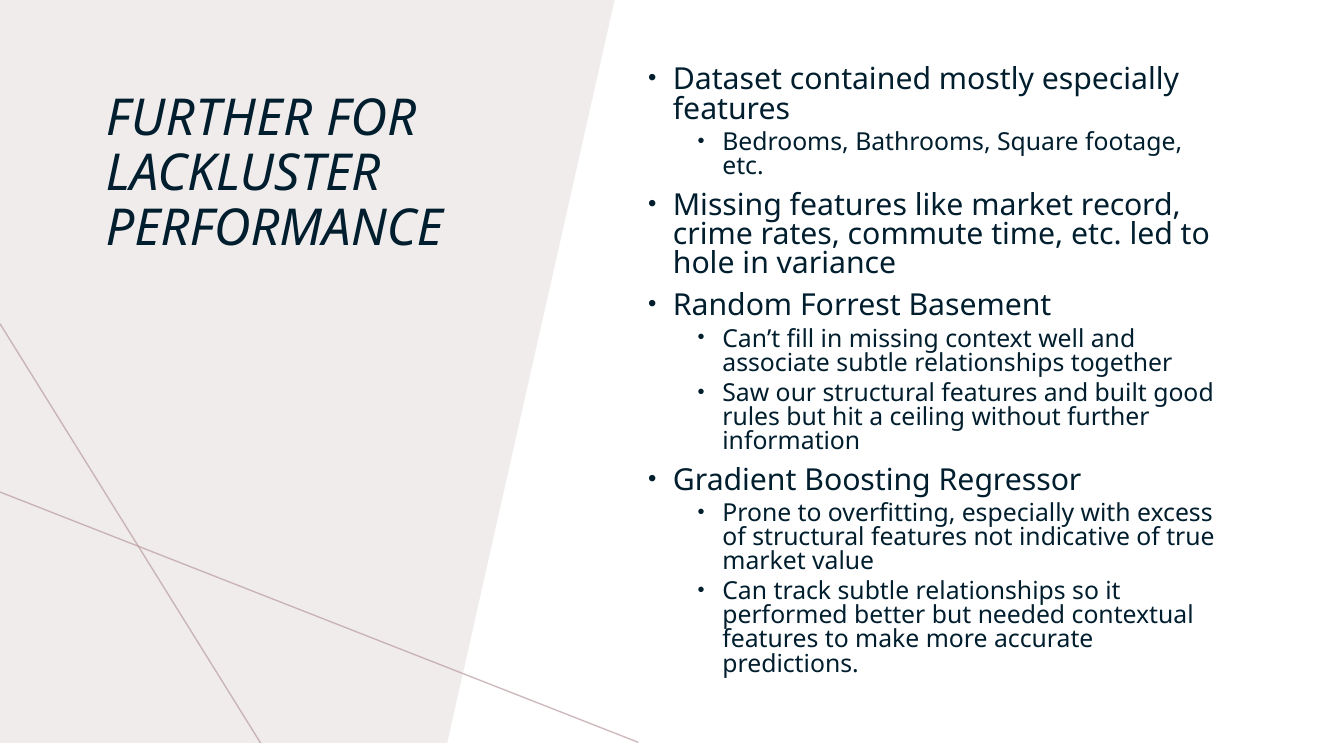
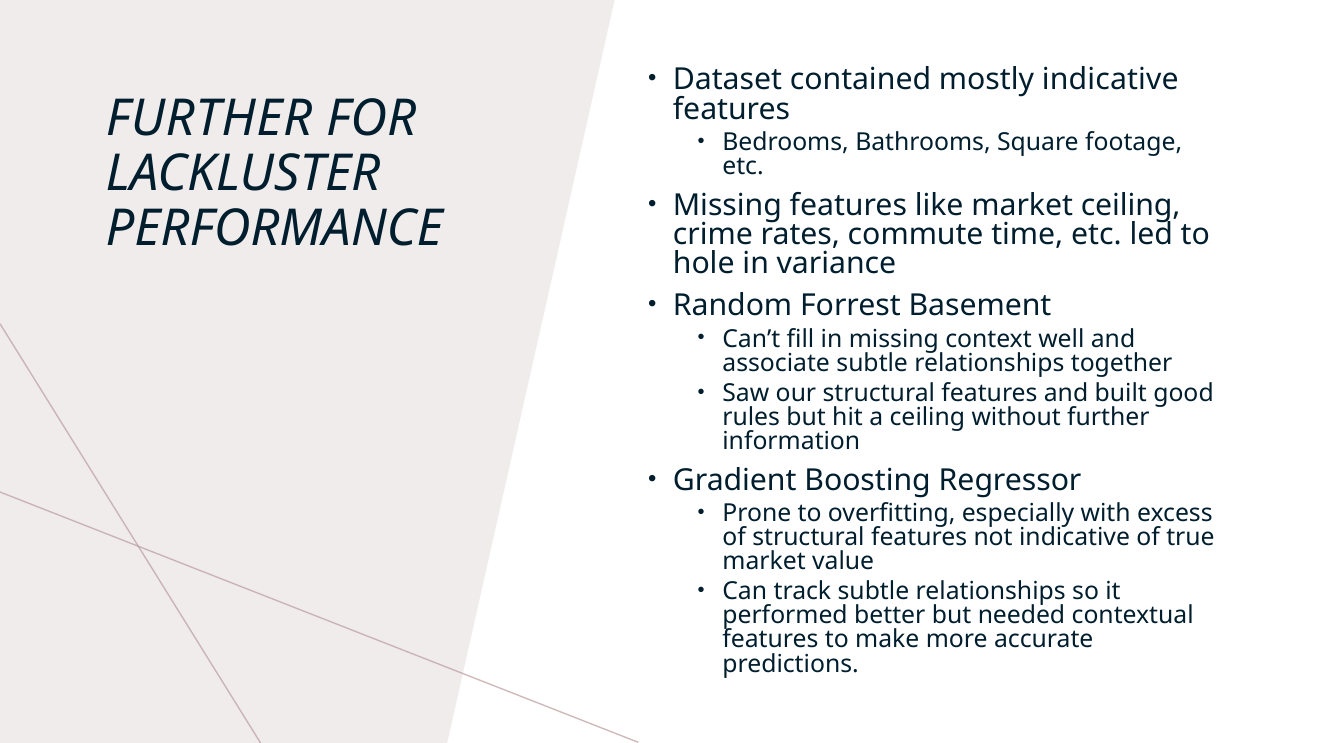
mostly especially: especially -> indicative (1110, 80)
market record: record -> ceiling (1131, 205)
